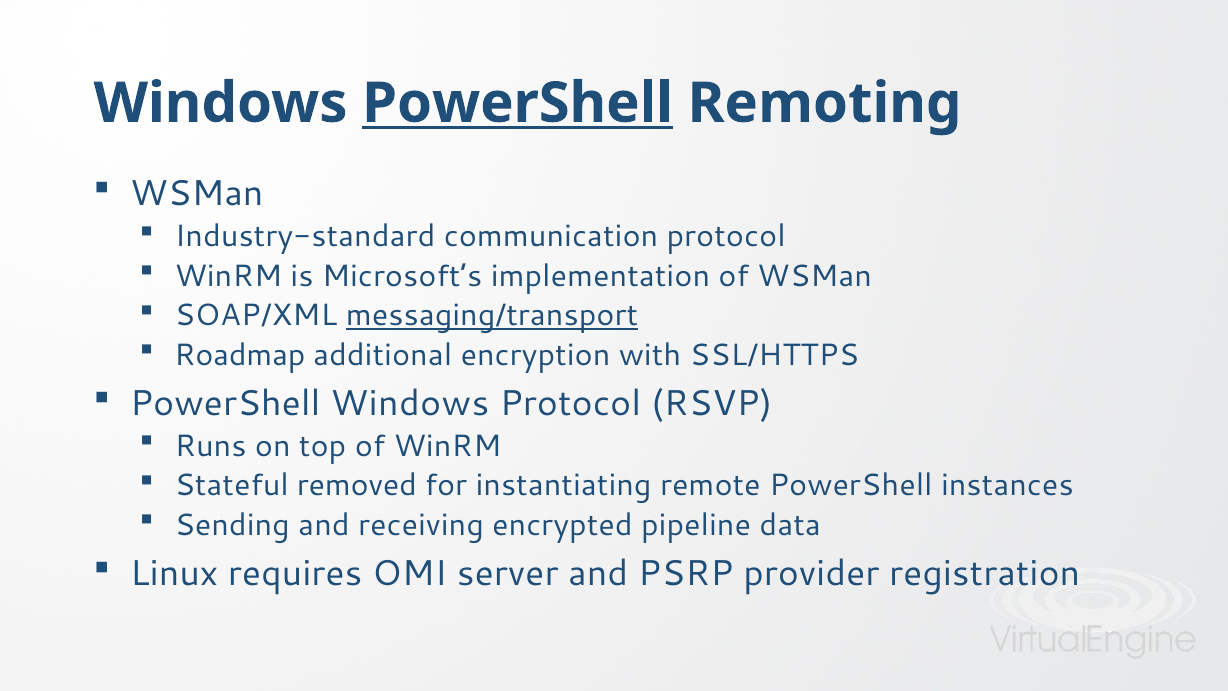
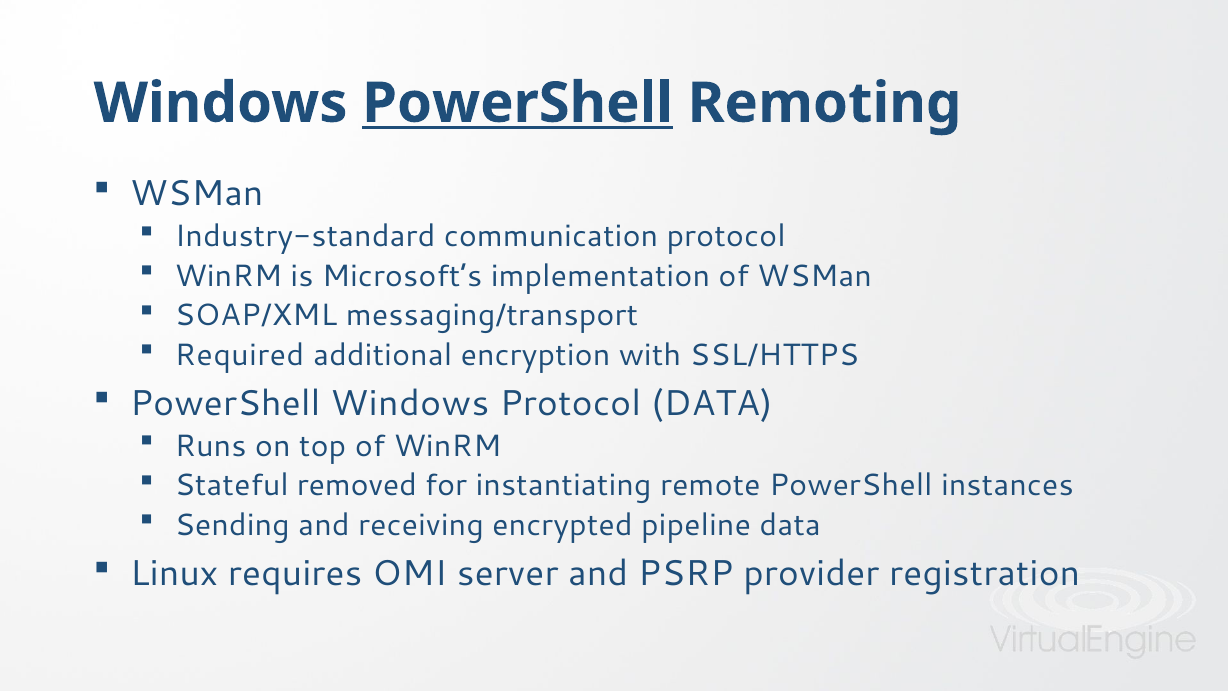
messaging/transport underline: present -> none (492, 315)
Roadmap: Roadmap -> Required (239, 355)
Protocol RSVP: RSVP -> DATA (712, 404)
